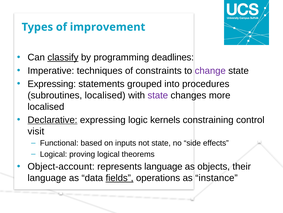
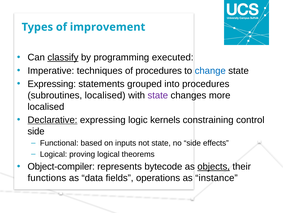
deadlines: deadlines -> executed (173, 57)
of constraints: constraints -> procedures (159, 70)
change colour: purple -> blue (210, 70)
visit: visit -> side (36, 131)
Object-account: Object-account -> Object-compiler (61, 166)
represents language: language -> bytecode (163, 166)
objects underline: none -> present (214, 166)
language: language -> functions (47, 177)
fields underline: present -> none (120, 177)
